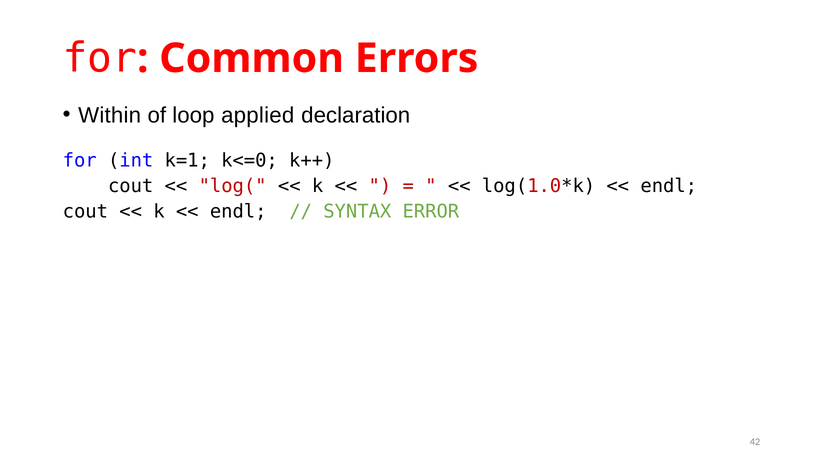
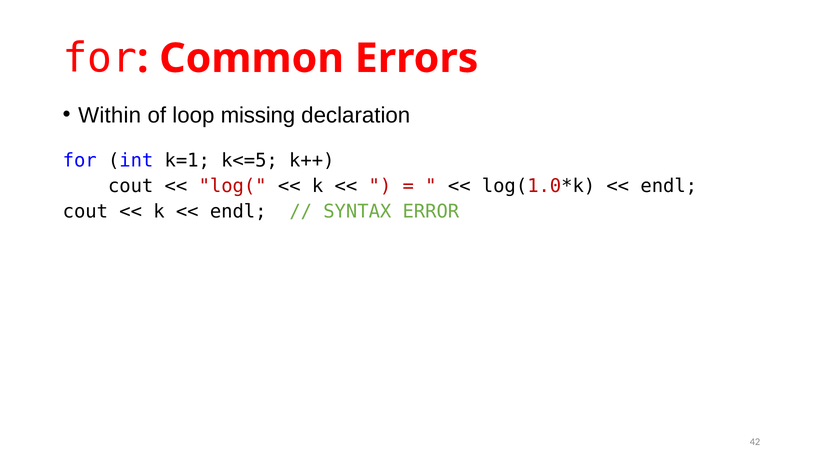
applied: applied -> missing (258, 115)
k<=0: k<=0 -> k<=5 (249, 160)
